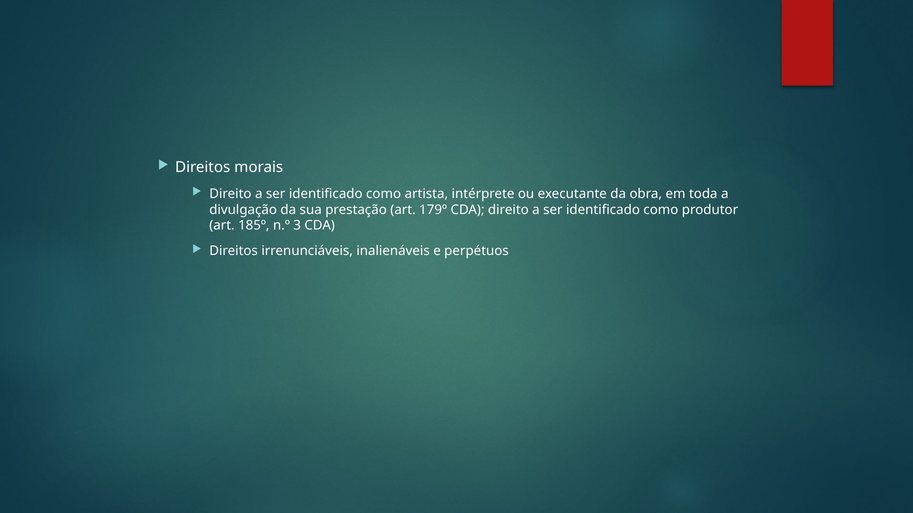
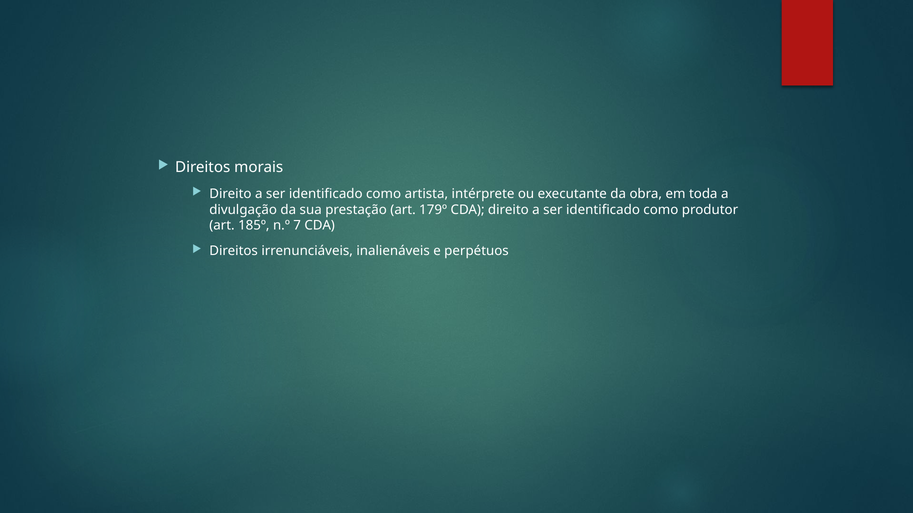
3: 3 -> 7 (297, 226)
